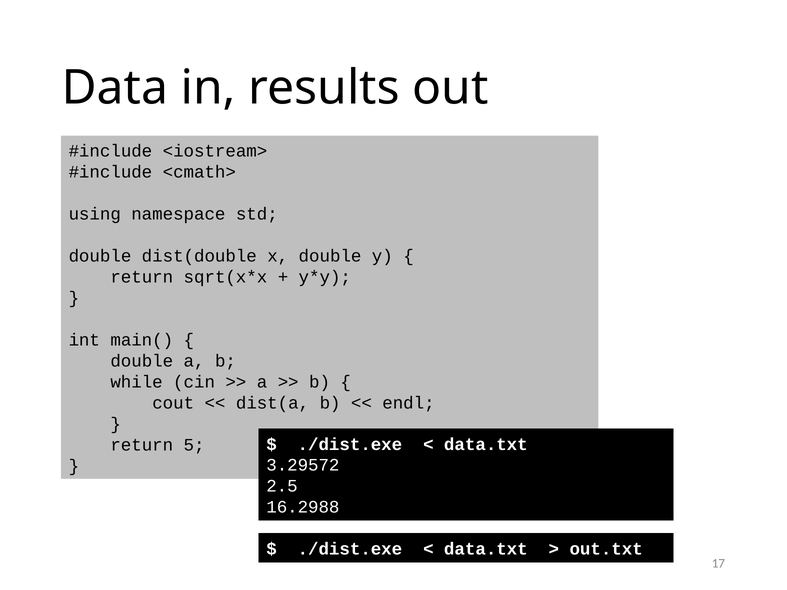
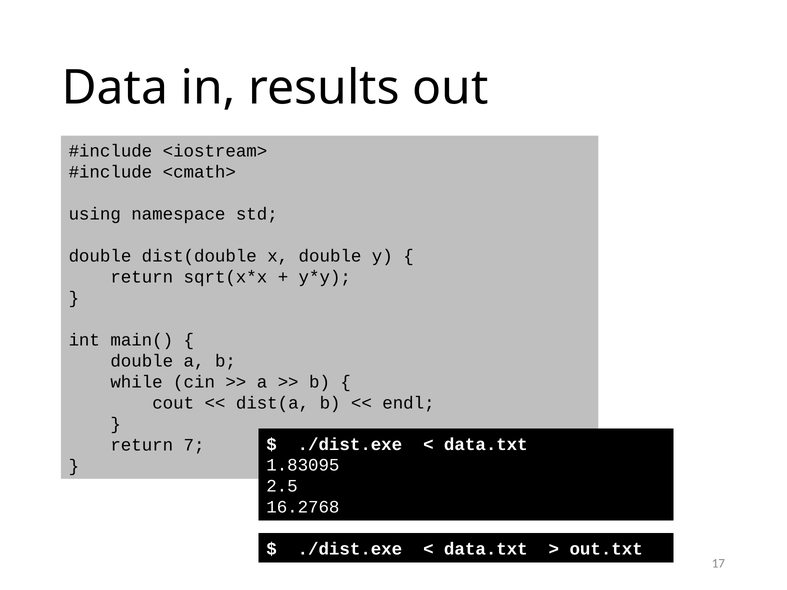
5: 5 -> 7 (194, 445)
3.29572: 3.29572 -> 1.83095 (303, 465)
16.2988: 16.2988 -> 16.2768 (303, 507)
